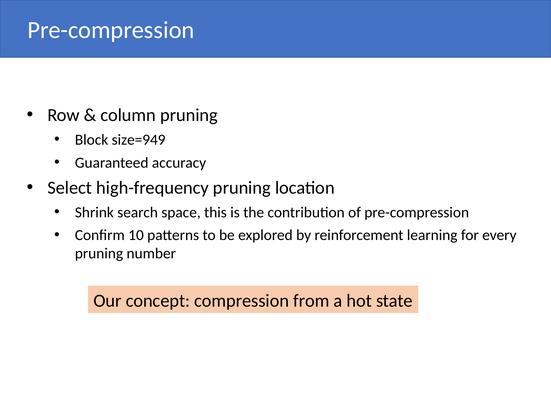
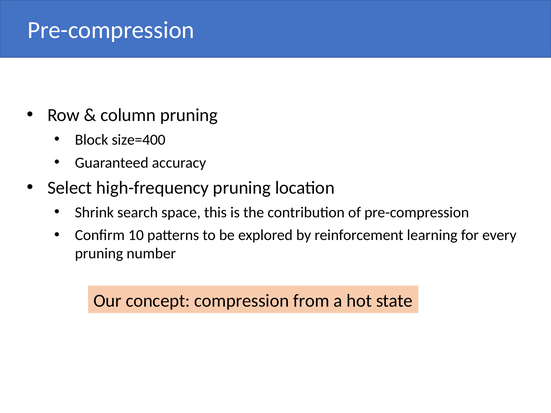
size=949: size=949 -> size=400 (139, 140)
